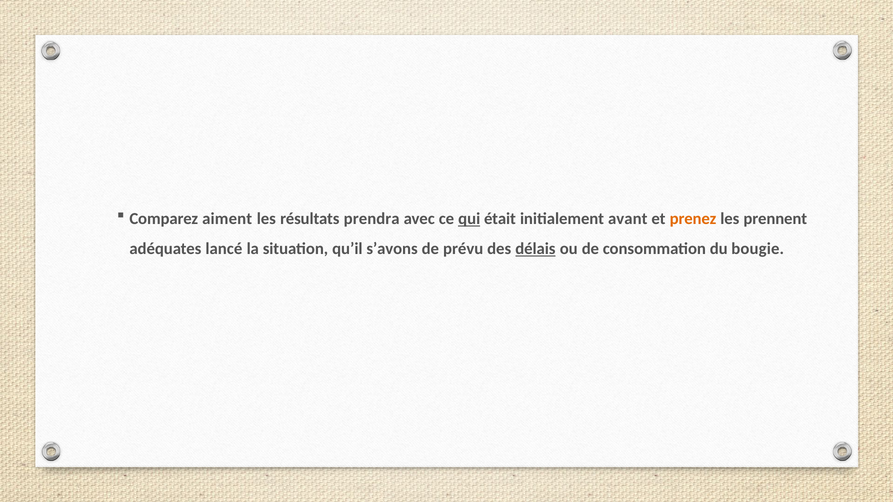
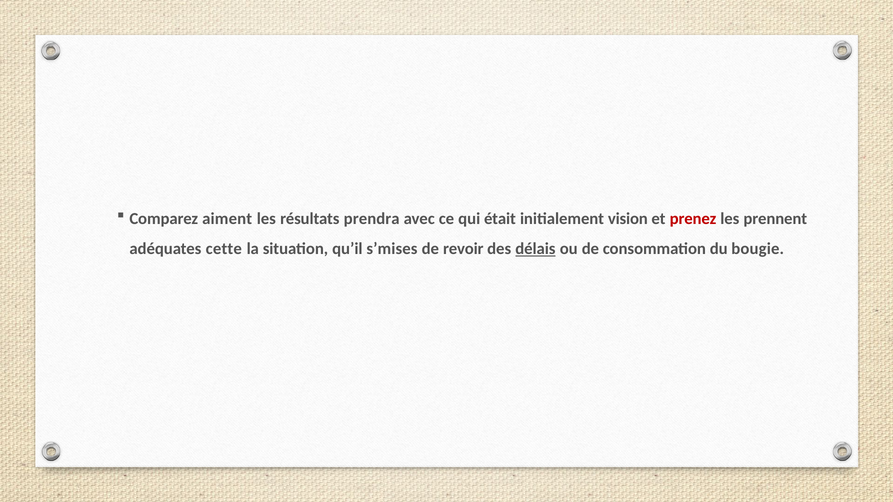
qui underline: present -> none (469, 219)
avant: avant -> vision (628, 219)
prenez colour: orange -> red (693, 219)
lancé: lancé -> cette (224, 249)
s’avons: s’avons -> s’mises (392, 249)
prévu: prévu -> revoir (463, 249)
